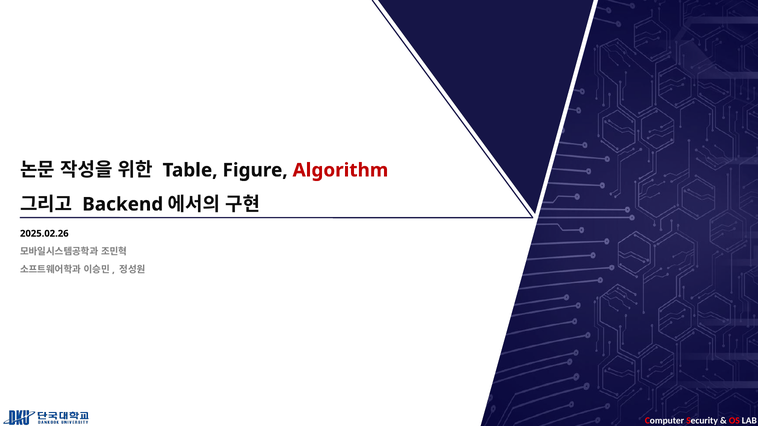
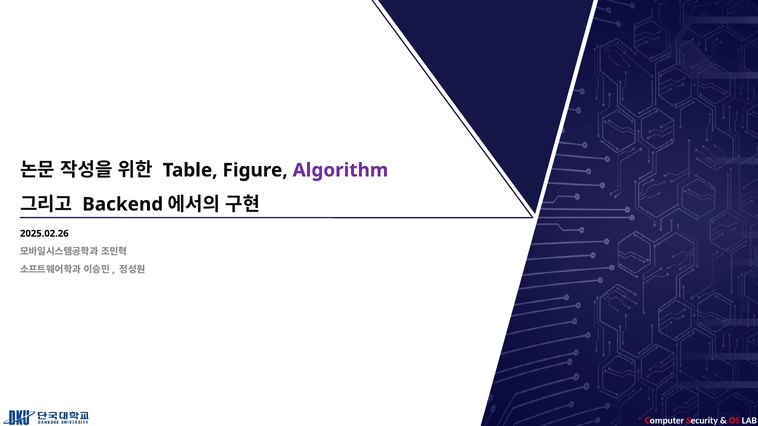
Algorithm colour: red -> purple (340, 170)
